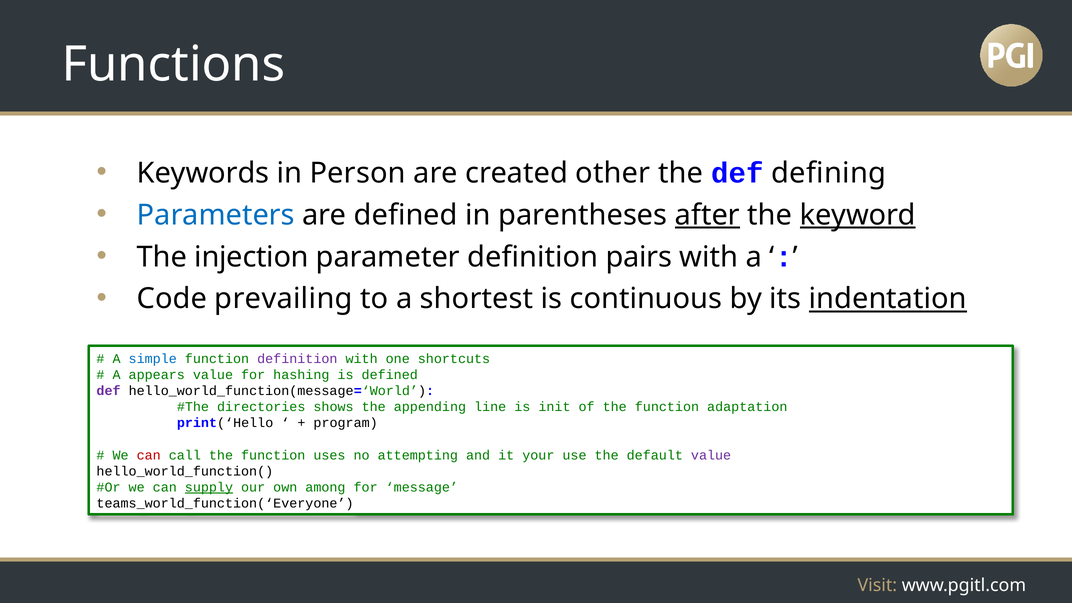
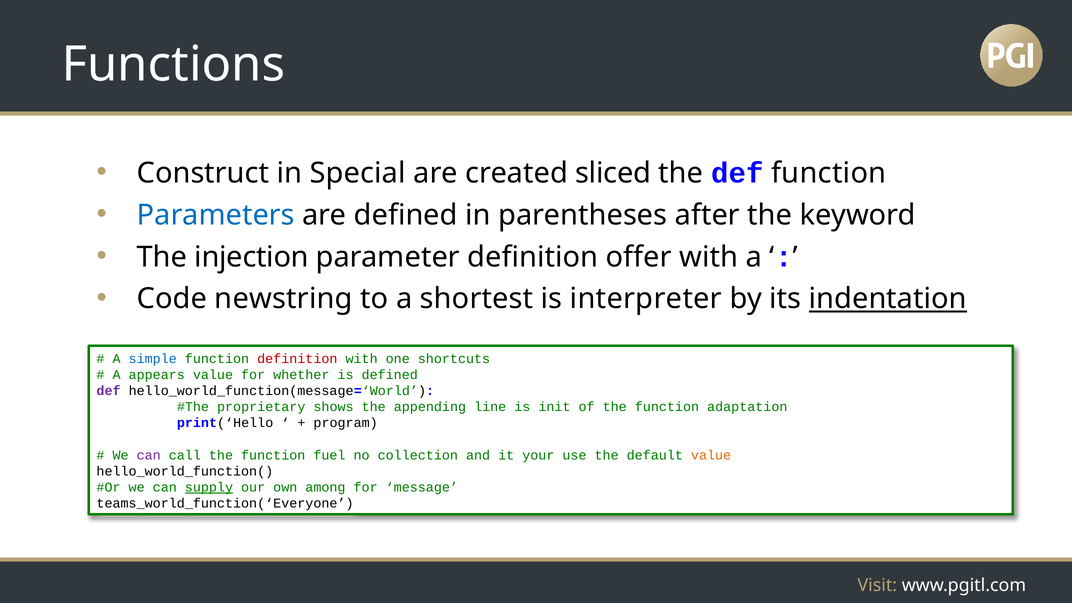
Keywords: Keywords -> Construct (203, 173)
Person: Person -> Special (358, 173)
other: other -> sliced (613, 173)
def defining: defining -> function (829, 173)
after underline: present -> none (707, 215)
keyword underline: present -> none (858, 215)
pairs: pairs -> offer (639, 257)
prevailing: prevailing -> newstring (284, 299)
continuous: continuous -> interpreter (646, 299)
definition colour: purple -> red (297, 359)
hashing: hashing -> whether (301, 375)
directories: directories -> proprietary (261, 407)
can colour: red -> purple (149, 455)
uses: uses -> fuel (329, 455)
attempting: attempting -> collection (418, 455)
value colour: purple -> orange (711, 455)
